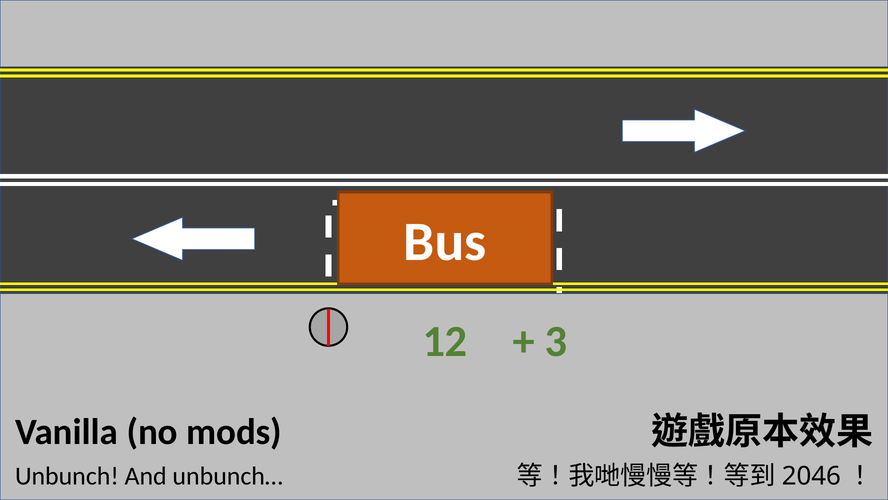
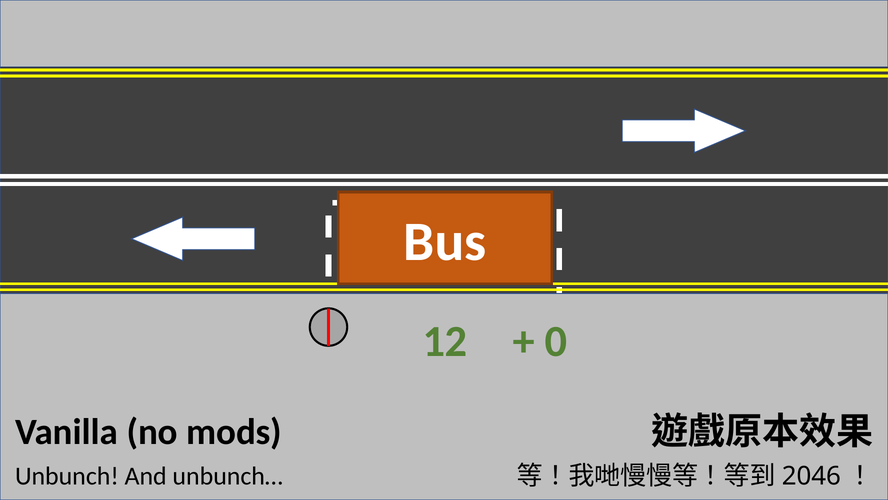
3: 3 -> 0 (556, 341)
